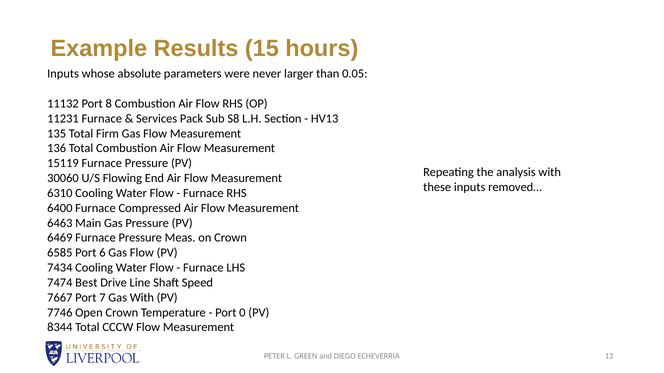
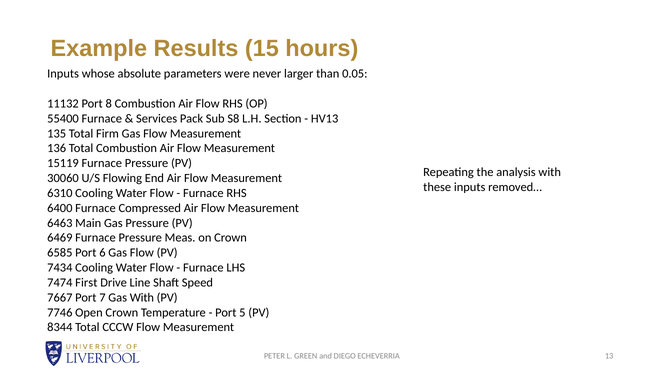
11231: 11231 -> 55400 (63, 119)
Best: Best -> First (86, 283)
0: 0 -> 5 (242, 313)
